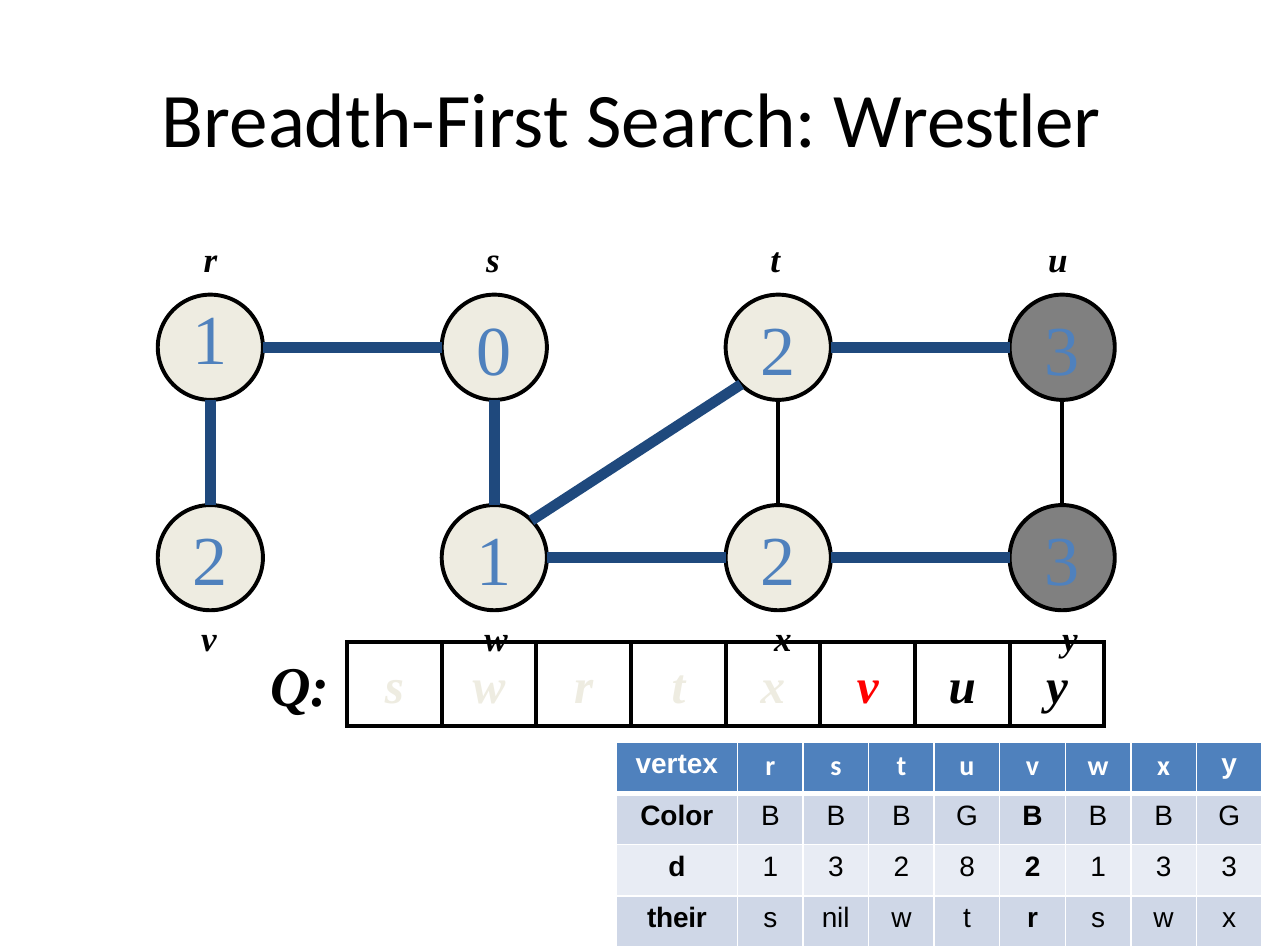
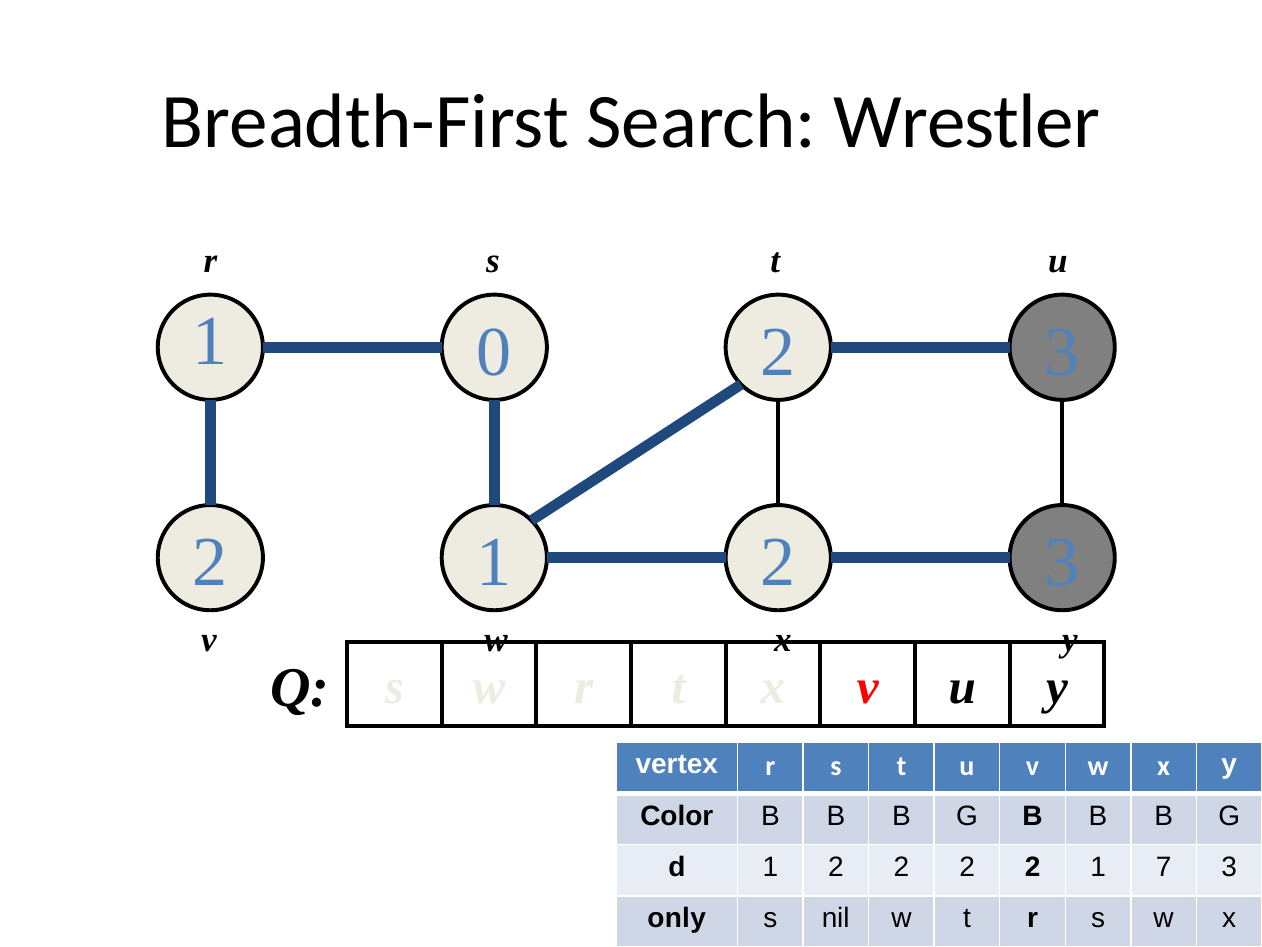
d 1 3: 3 -> 2 (836, 867)
8: 8 -> 2 (967, 867)
2 1 3: 3 -> 7 (1164, 867)
their: their -> only (677, 918)
